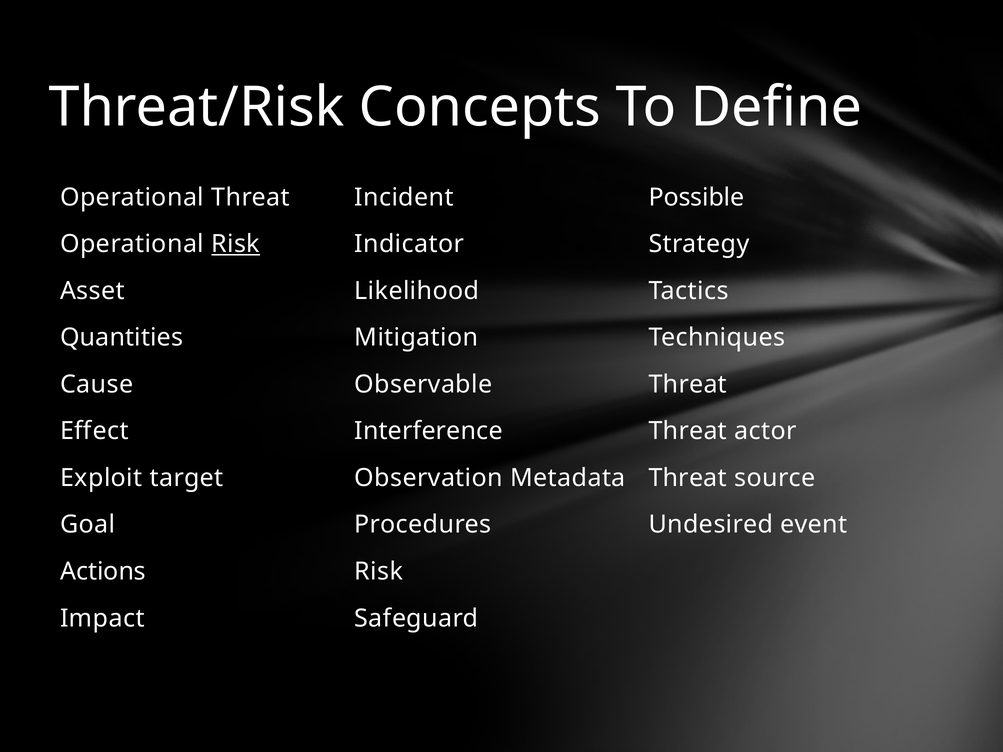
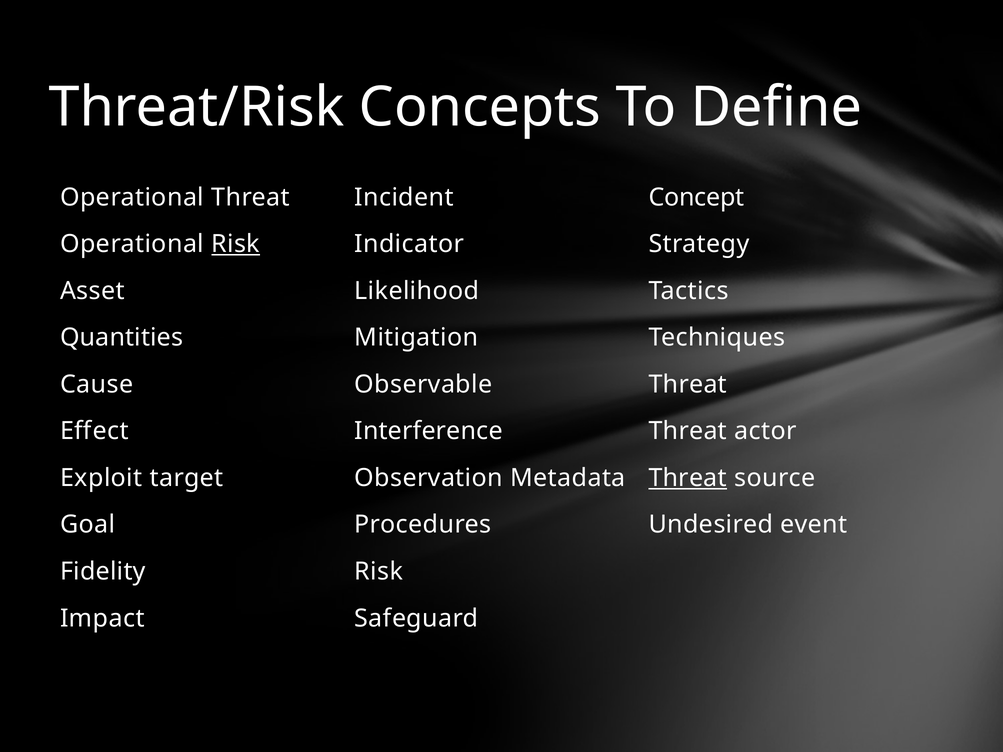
Possible: Possible -> Concept (697, 197)
Threat underline: none -> present (688, 478)
Actions: Actions -> Fidelity (103, 572)
